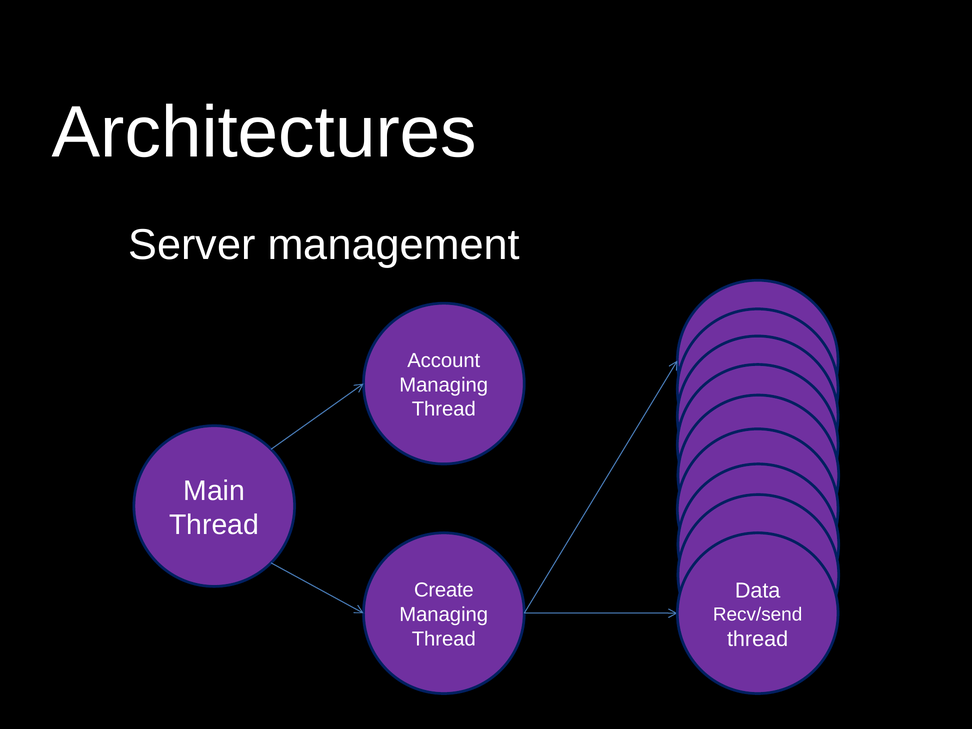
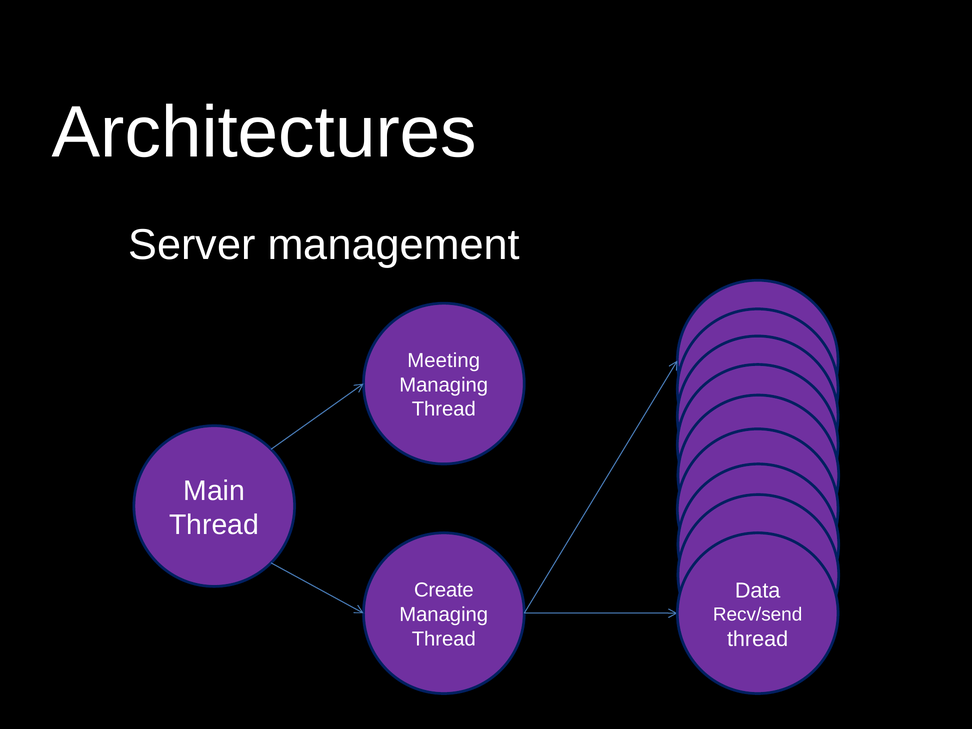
Account: Account -> Meeting (444, 361)
